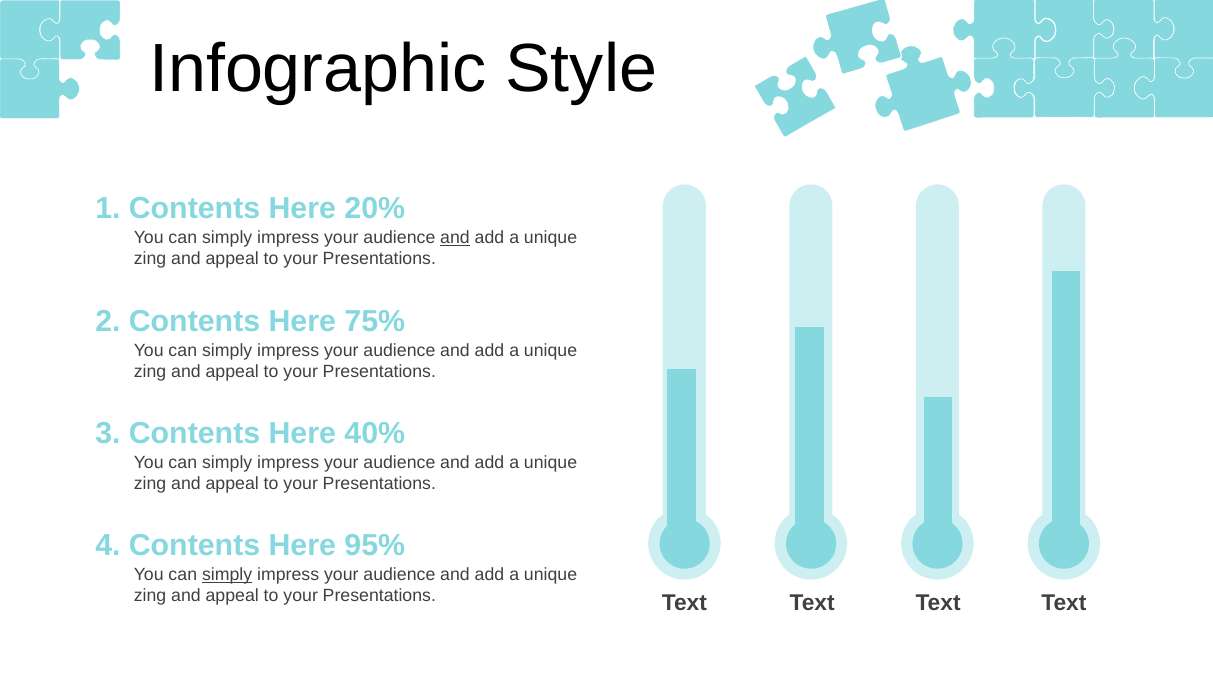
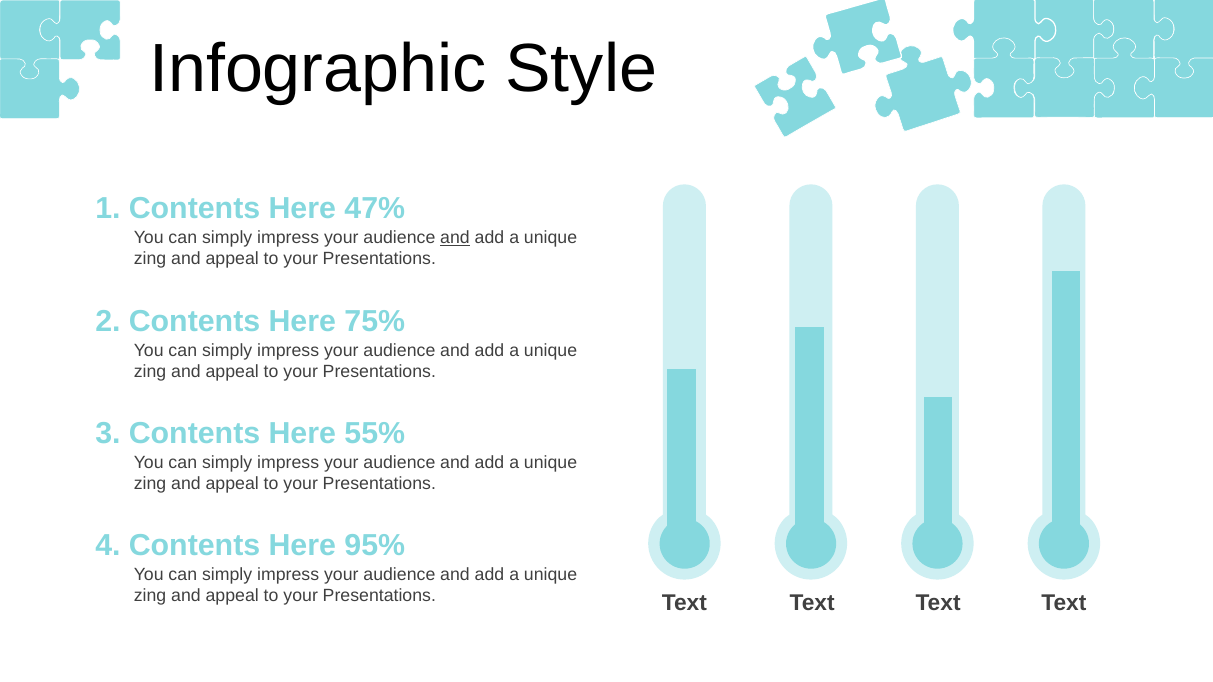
20%: 20% -> 47% (375, 209)
40%: 40% -> 55% (375, 434)
simply underline: present -> none (227, 575)
